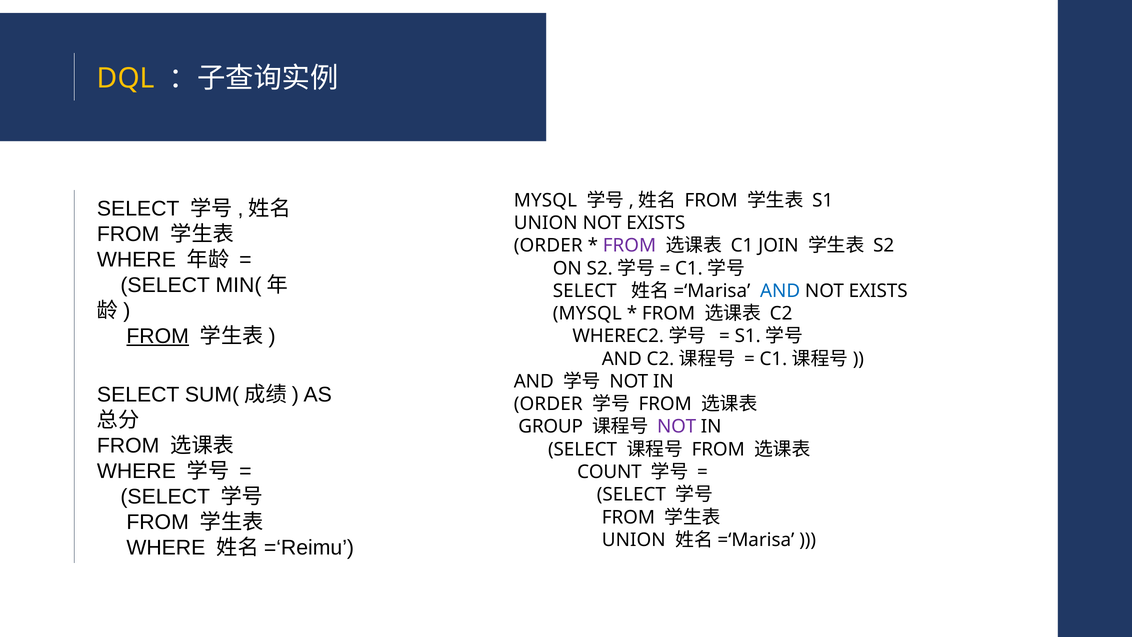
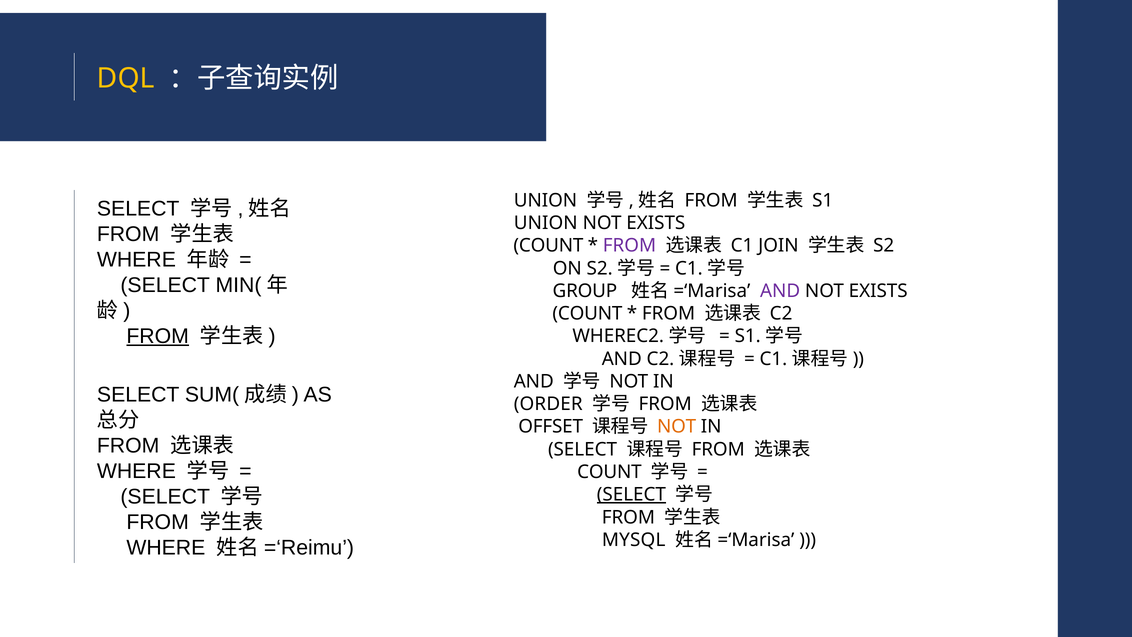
MYSQL: MYSQL -> UNION (545, 200)
ORDER: ORDER -> COUNT (548, 246)
SELECT: SELECT -> GROUP (585, 291)
AND colour: blue -> purple (780, 291)
MYSQL: MYSQL -> COUNT (587, 313)
GROUP: GROUP -> OFFSET (551, 427)
NOT colour: purple -> orange (677, 427)
SELECT underline: none -> present (631, 494)
UNION: UNION -> MYSQL (634, 540)
